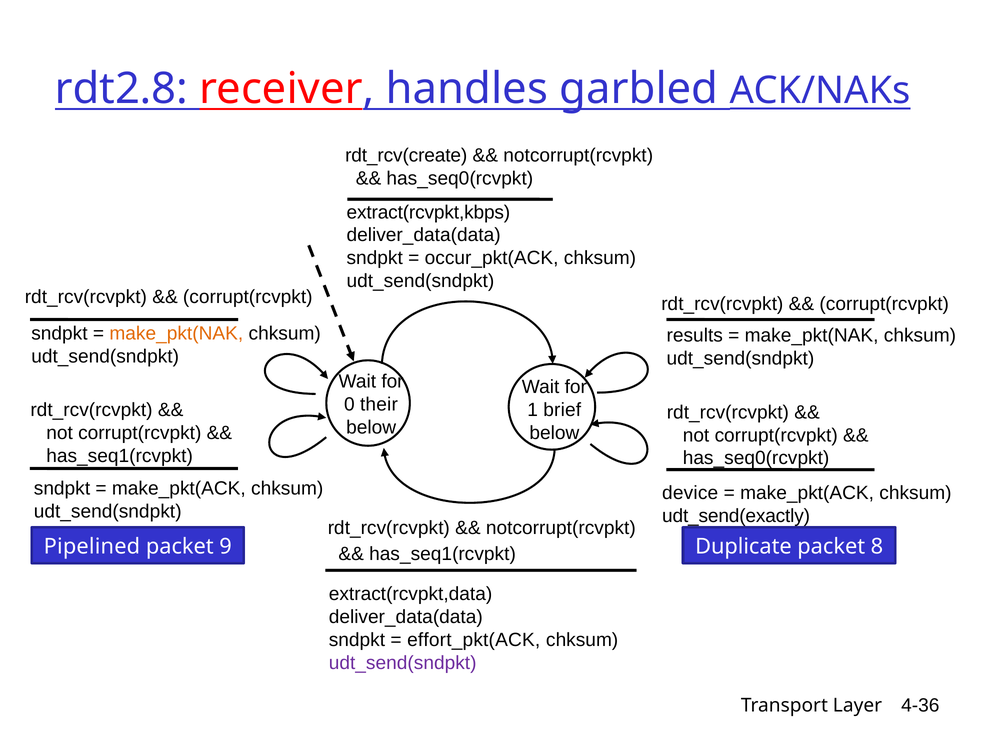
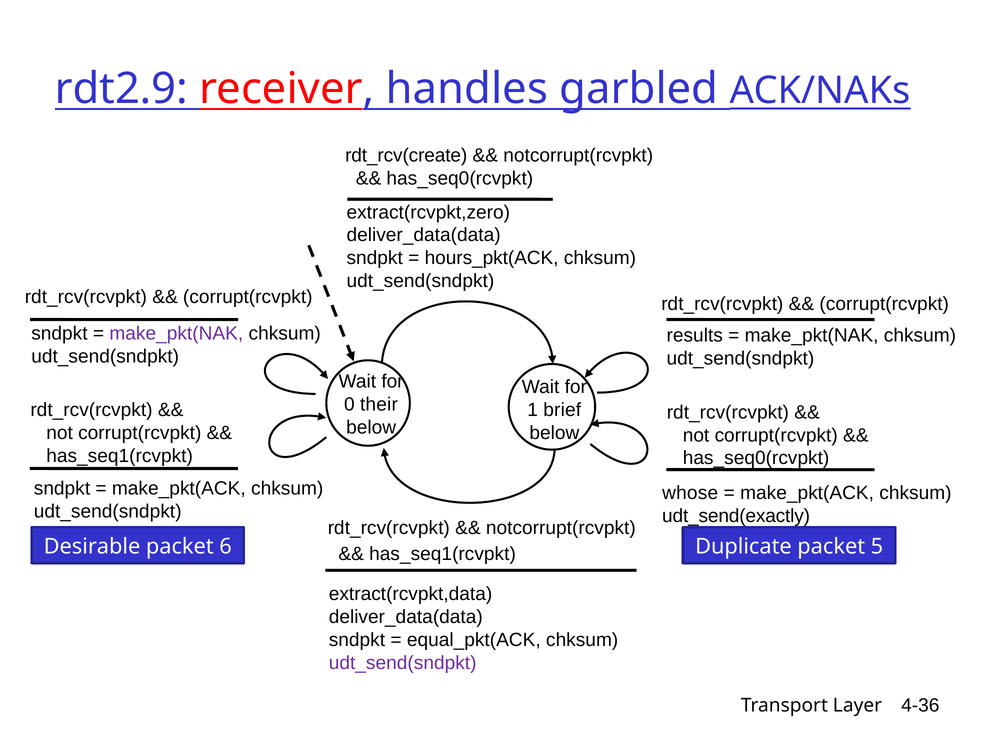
rdt2.8: rdt2.8 -> rdt2.9 (121, 89)
extract(rcvpkt,kbps: extract(rcvpkt,kbps -> extract(rcvpkt,zero (428, 212)
occur_pkt(ACK: occur_pkt(ACK -> hours_pkt(ACK (492, 258)
make_pkt(NAK colour: orange -> purple (176, 333)
device: device -> whose (690, 493)
Pipelined: Pipelined -> Desirable (92, 546)
9: 9 -> 6 (226, 546)
8: 8 -> 5 (877, 546)
effort_pkt(ACK: effort_pkt(ACK -> equal_pkt(ACK (474, 639)
